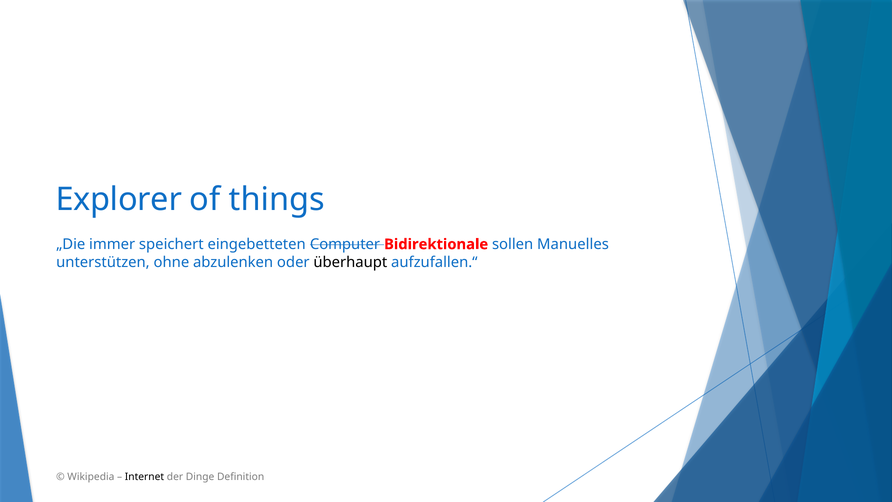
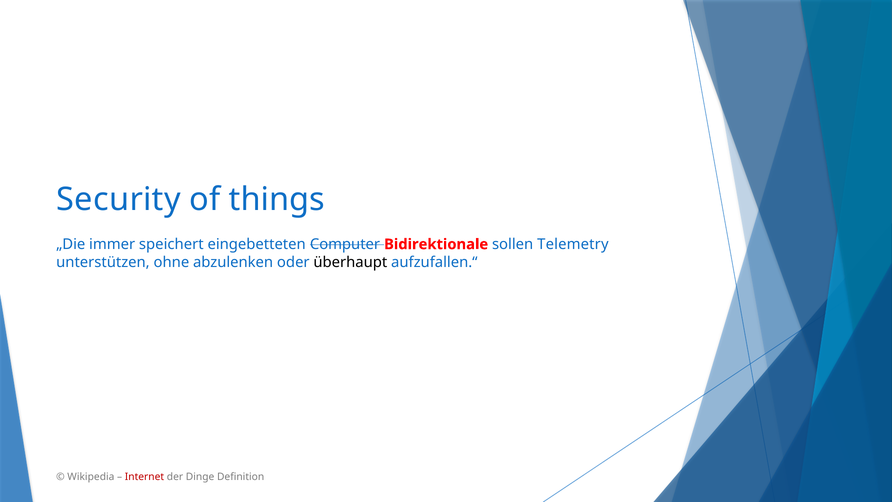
Explorer: Explorer -> Security (118, 199)
Manuelles: Manuelles -> Telemetry (573, 244)
Internet colour: black -> red (144, 477)
